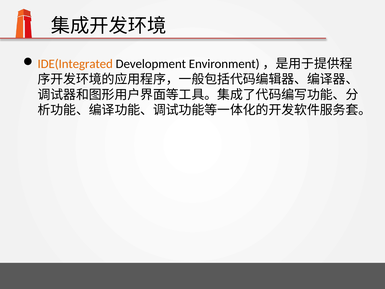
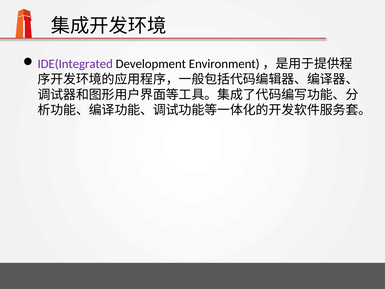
IDE(Integrated colour: orange -> purple (75, 64)
